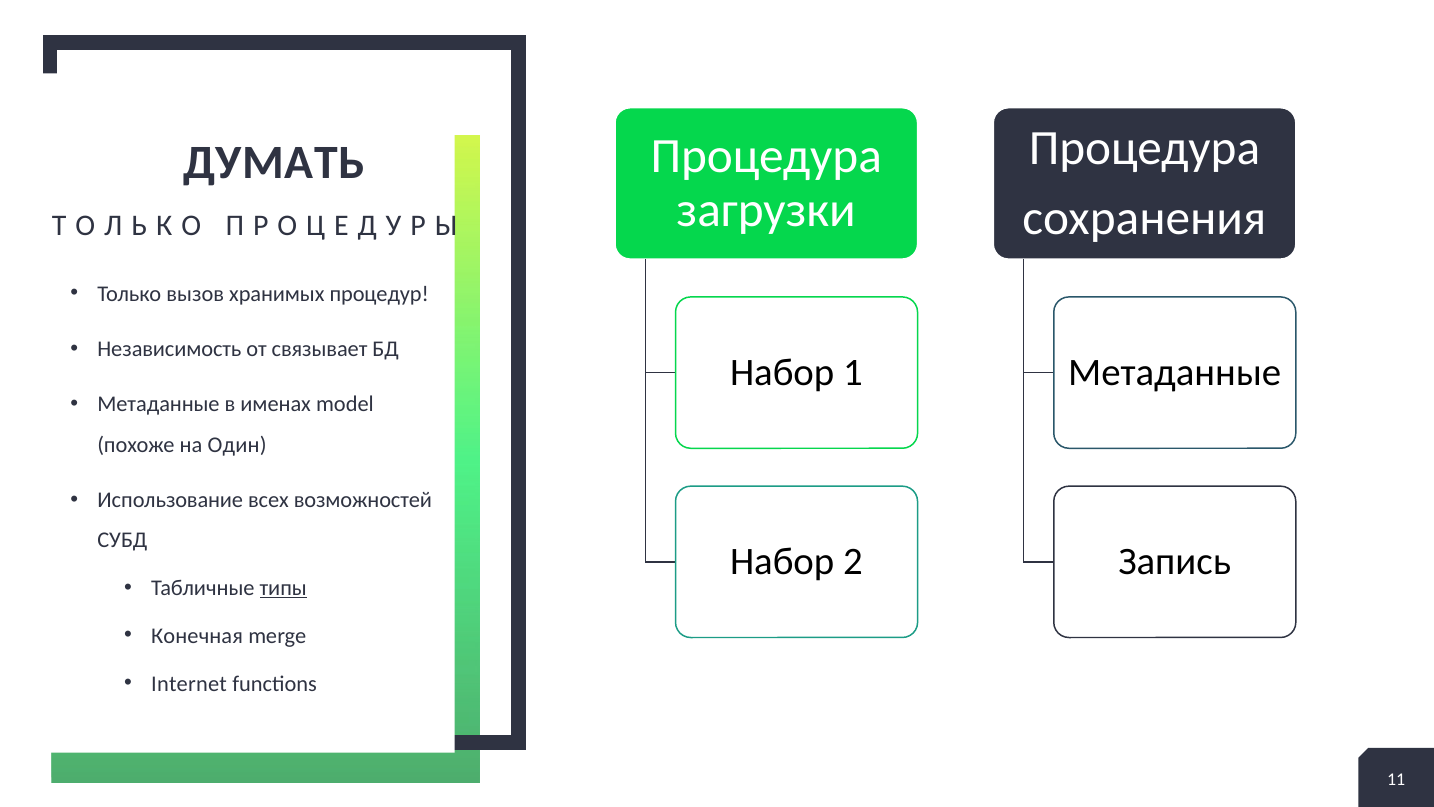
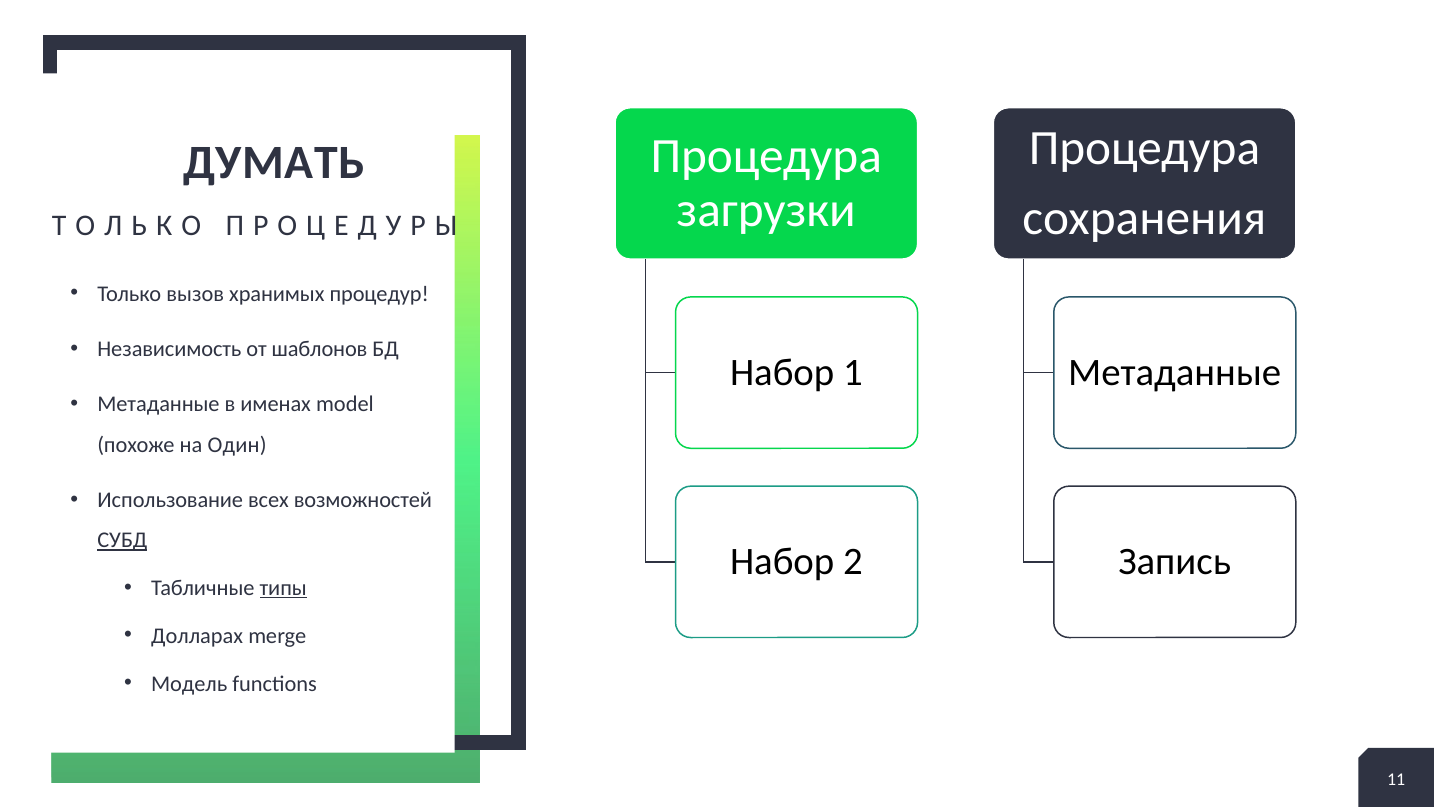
связывает: связывает -> шаблонов (320, 349)
СУБД underline: none -> present (122, 540)
Конечная: Конечная -> Долларах (197, 636)
Internet: Internet -> Модель (189, 683)
